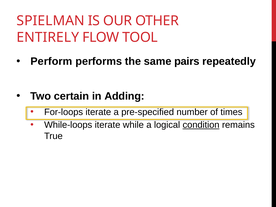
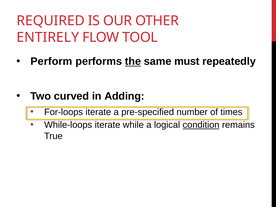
SPIELMAN: SPIELMAN -> REQUIRED (51, 21)
the underline: none -> present (133, 61)
pairs: pairs -> must (187, 61)
certain: certain -> curved (72, 96)
